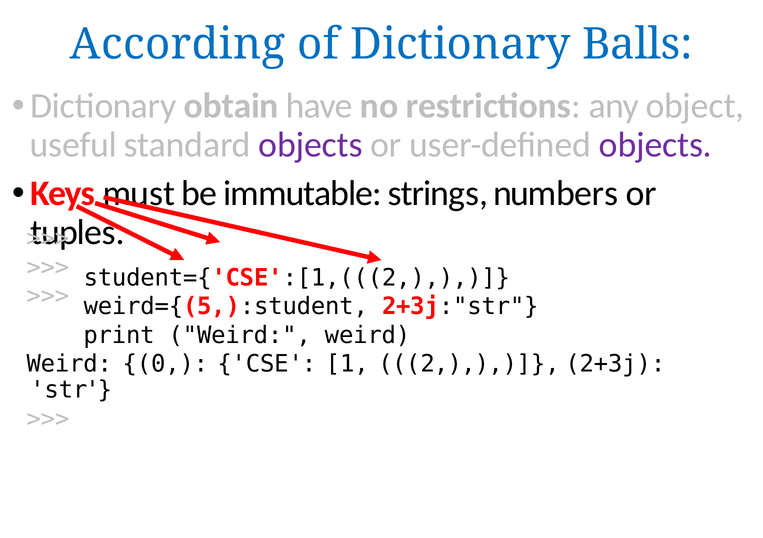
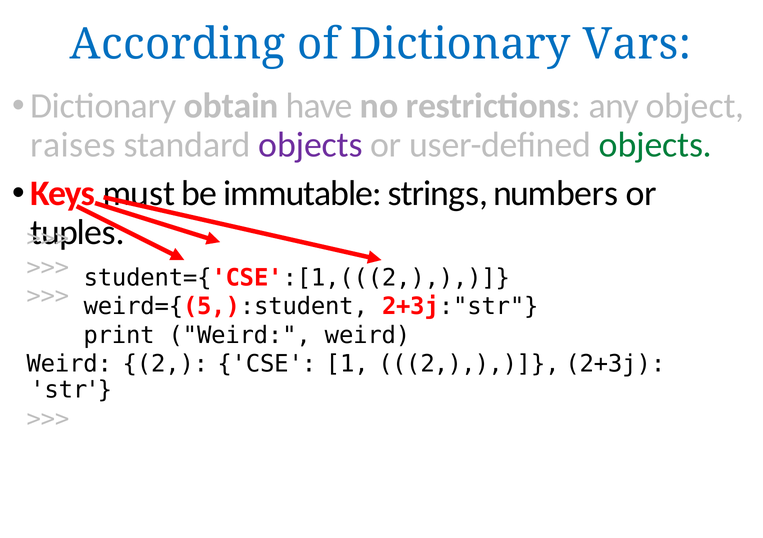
Balls: Balls -> Vars (637, 45)
useful: useful -> raises (73, 145)
objects colour: purple -> green (655, 145)
Weird 0: 0 -> 2 (165, 364)
